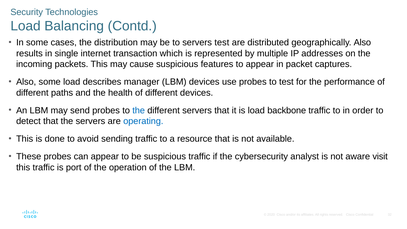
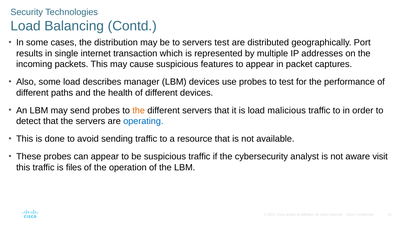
geographically Also: Also -> Port (362, 43)
the colour: blue -> orange (139, 110)
backbone: backbone -> malicious (287, 110)
port: port -> files (74, 167)
